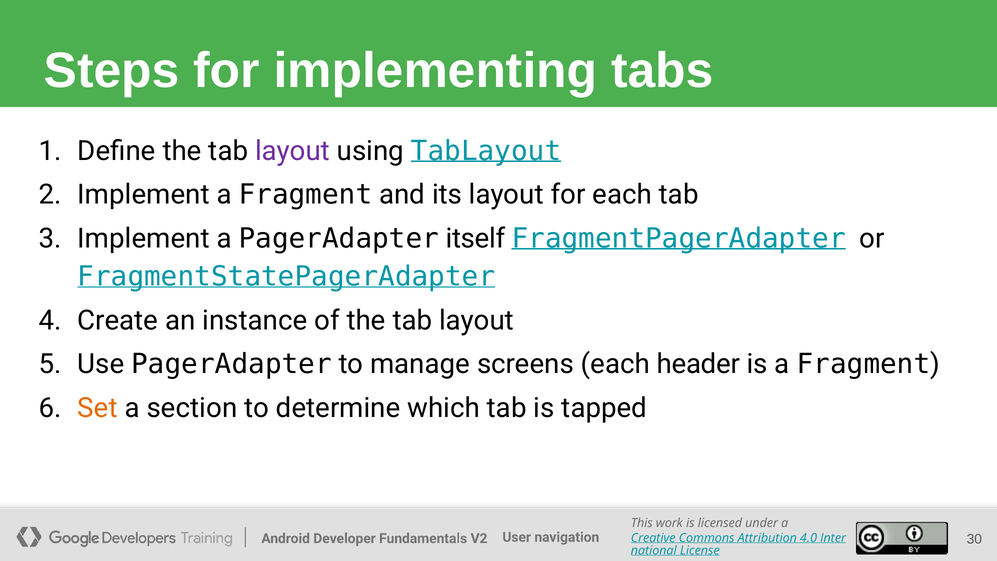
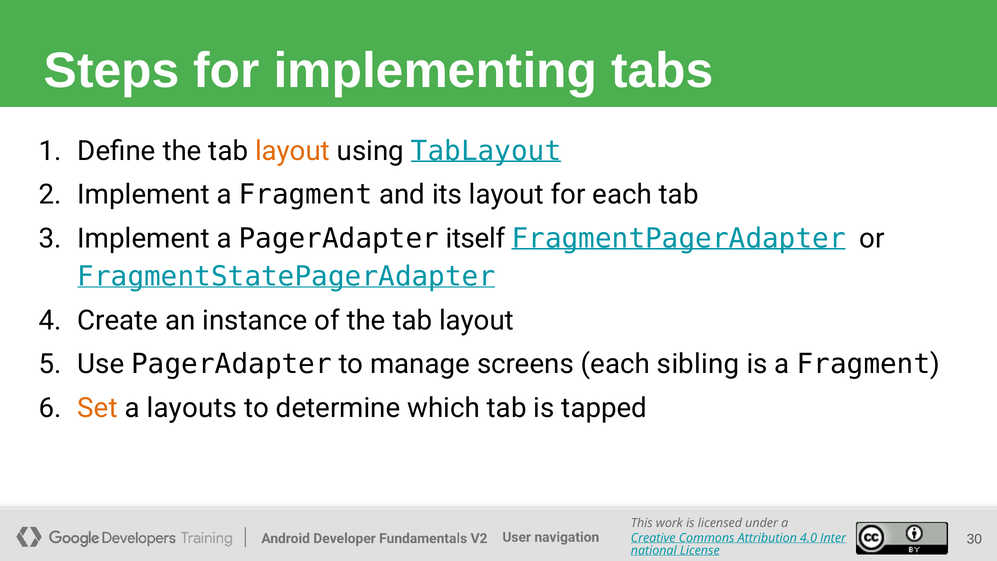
layout colour: purple -> orange (293, 151)
header: header -> sibling (698, 364)
section: section -> layouts (192, 408)
